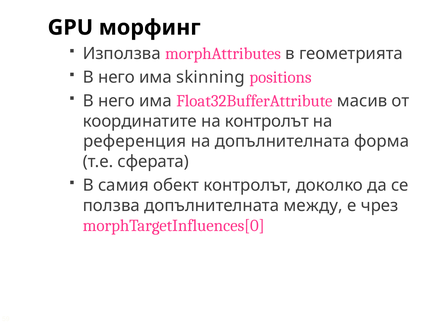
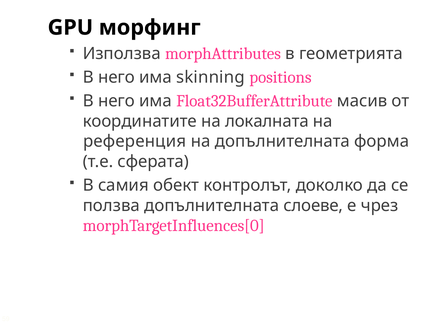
на контролът: контролът -> локалната (267, 121)
между: между -> слоеве (313, 205)
